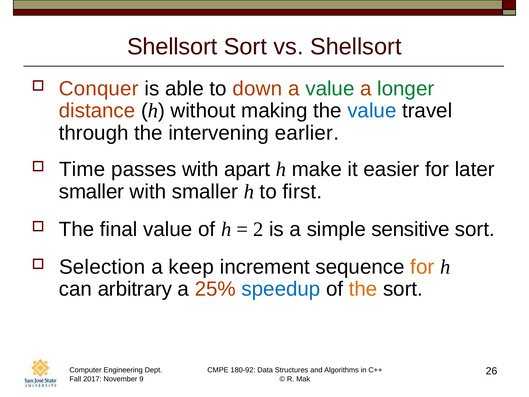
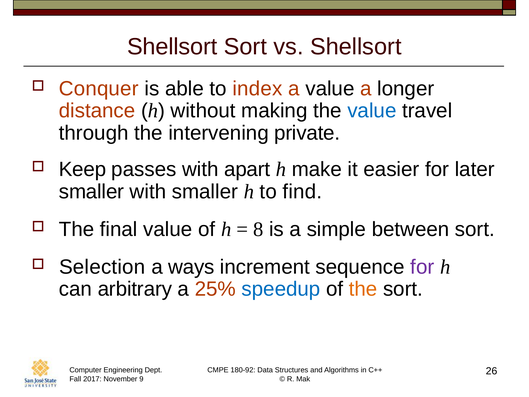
down: down -> index (257, 89)
value colour: green -> black (330, 89)
longer colour: green -> black (406, 89)
earlier: earlier -> private (307, 133)
Time: Time -> Keep (82, 169)
first: first -> find (302, 191)
2: 2 -> 8 (258, 229)
sensitive: sensitive -> between (410, 229)
keep: keep -> ways (191, 267)
for colour: orange -> purple (422, 267)
